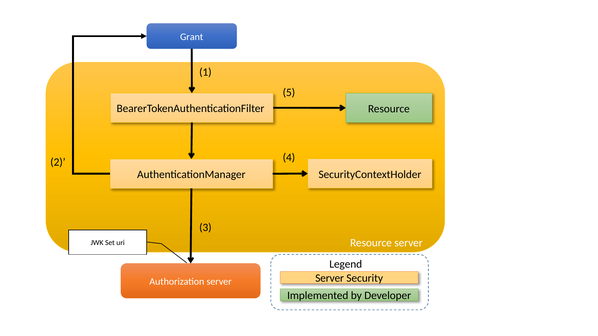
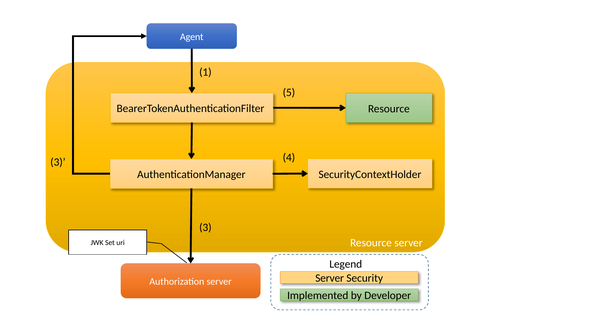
Grant: Grant -> Agent (192, 37)
2: 2 -> 3 (58, 162)
